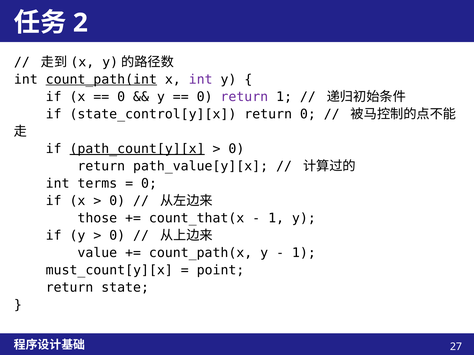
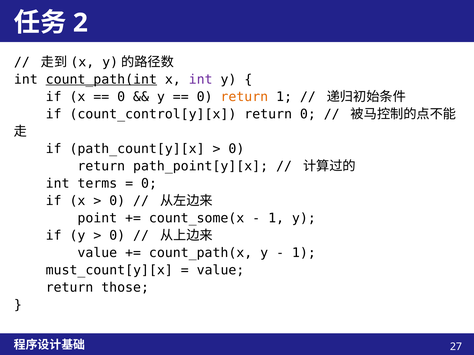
return colour: purple -> orange (244, 97)
state_control[y][x: state_control[y][x -> count_control[y][x (153, 114)
path_count[y][x underline: present -> none (137, 149)
path_value[y][x: path_value[y][x -> path_point[y][x (201, 166)
those: those -> point (97, 219)
count_that(x: count_that(x -> count_some(x (197, 219)
point: point -> value (221, 271)
state: state -> those (125, 288)
